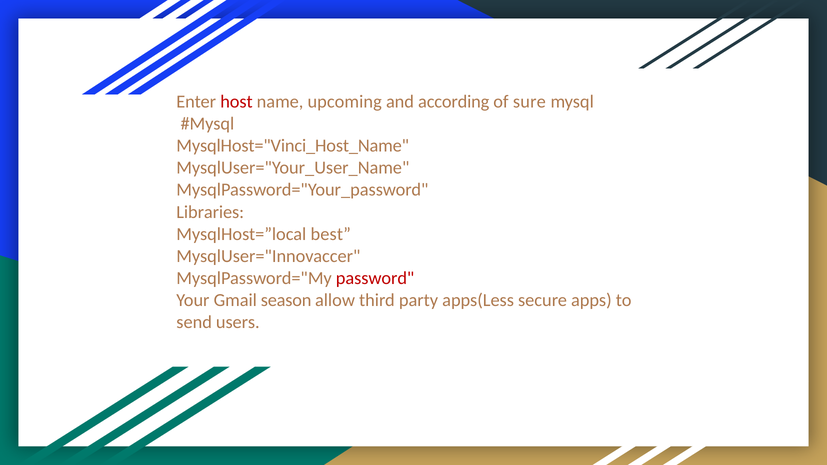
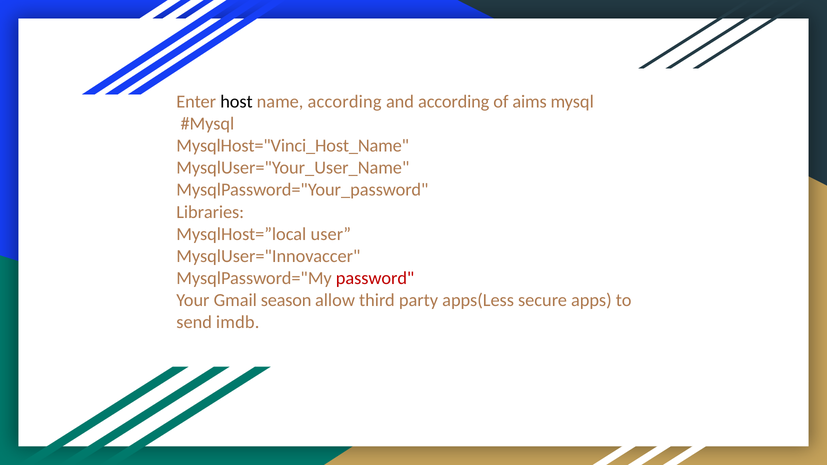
host colour: red -> black (236, 102)
name upcoming: upcoming -> according (345, 102)
sure: sure -> aims (530, 102)
best: best -> user (331, 234)
users: users -> imdb (238, 322)
